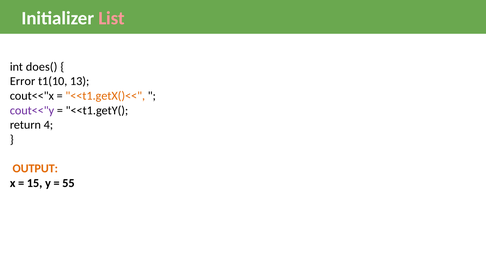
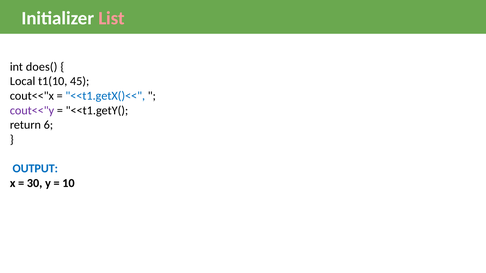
Error: Error -> Local (23, 81)
13: 13 -> 45 (80, 81)
<<t1.getX()<< colour: orange -> blue (105, 96)
4: 4 -> 6 (48, 125)
OUTPUT colour: orange -> blue (35, 169)
15: 15 -> 30 (35, 183)
55: 55 -> 10 (68, 183)
